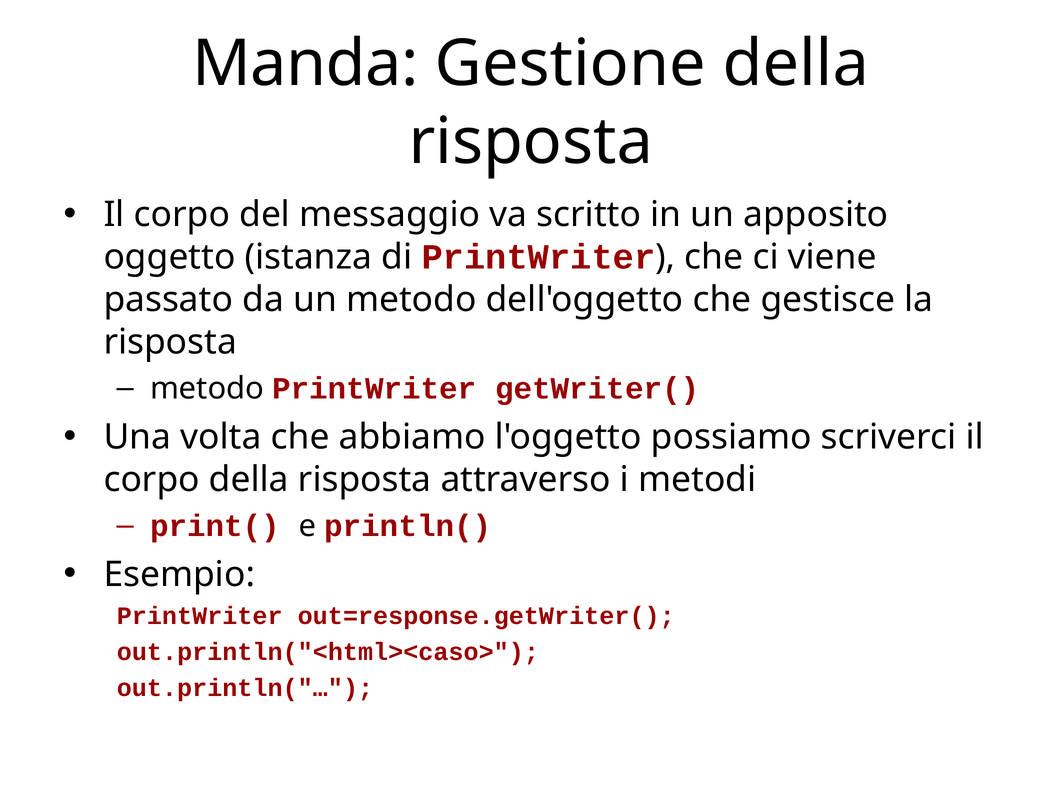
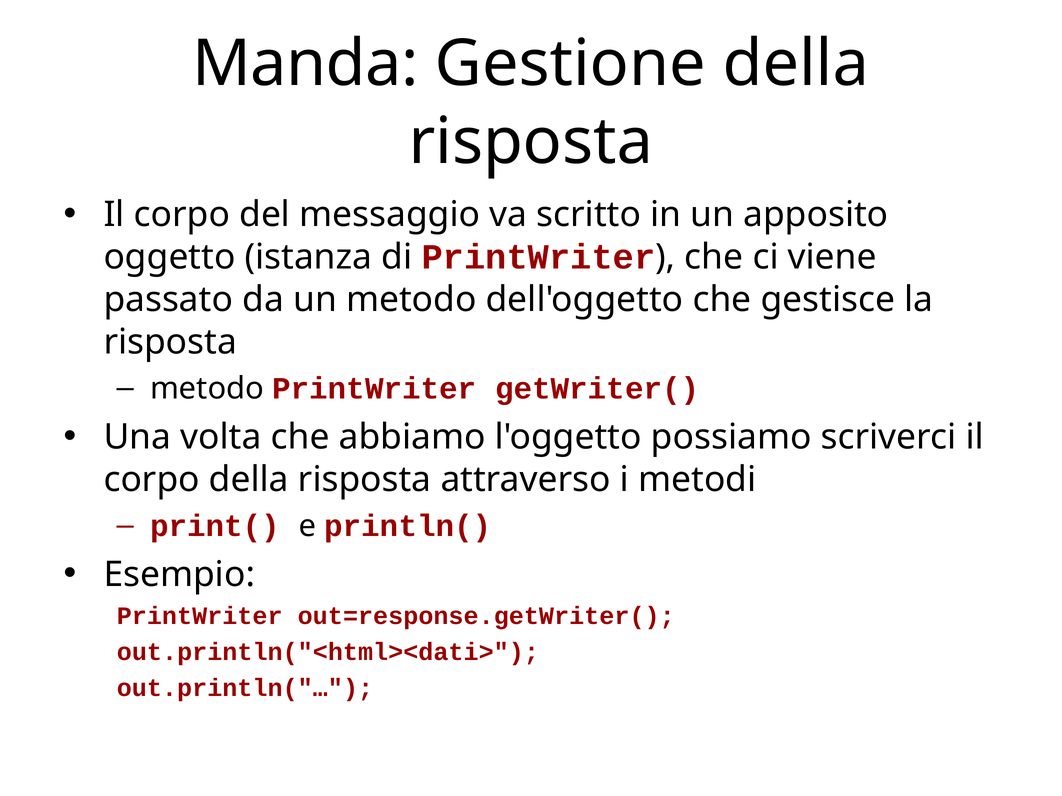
out.println("<html><caso>: out.println("<html><caso> -> out.println("<html><dati> (328, 652)
